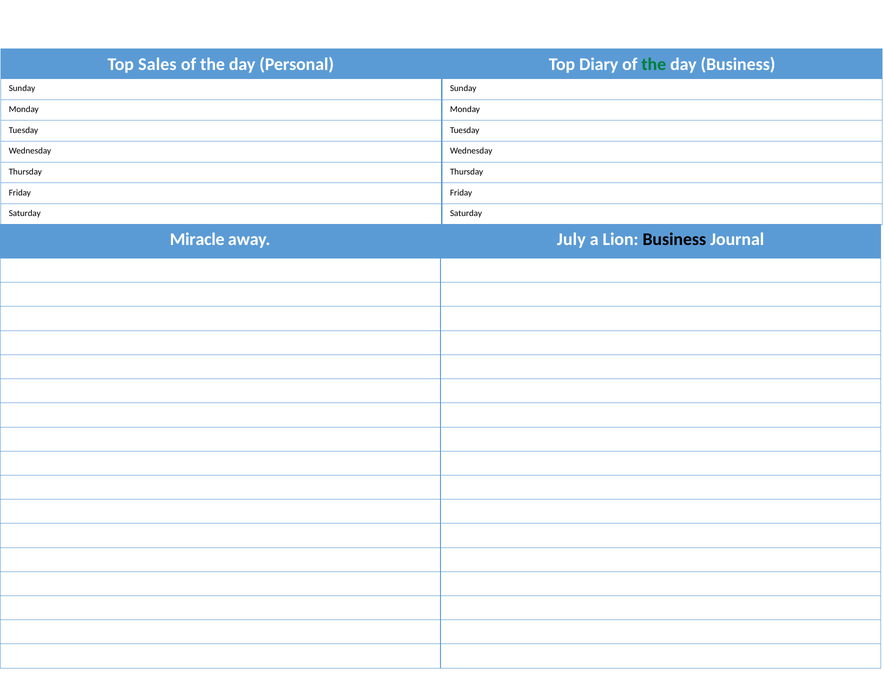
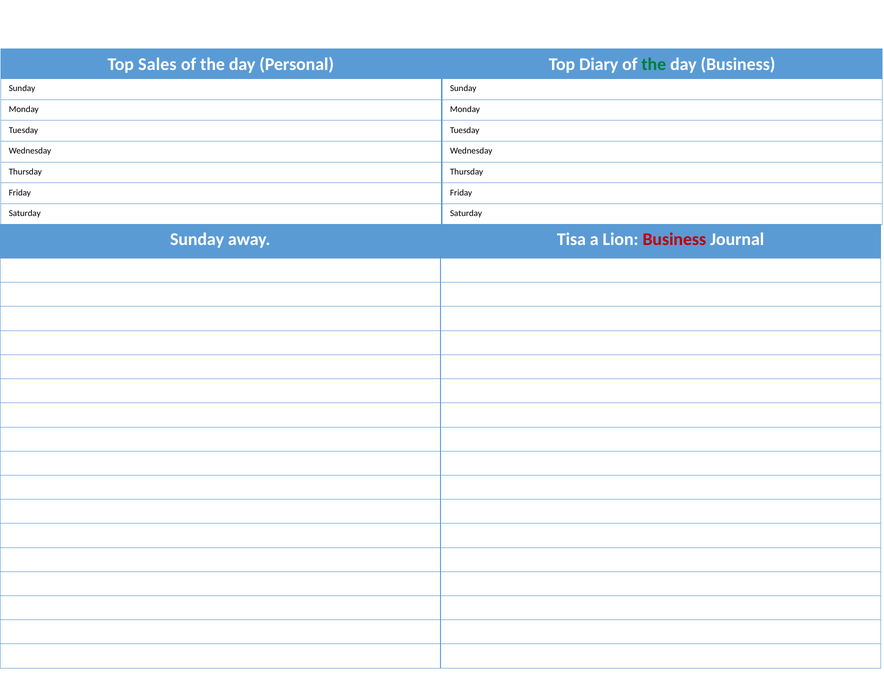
Miracle: Miracle -> Sunday (197, 239)
July: July -> Tisa (571, 239)
Business colour: black -> red (674, 239)
